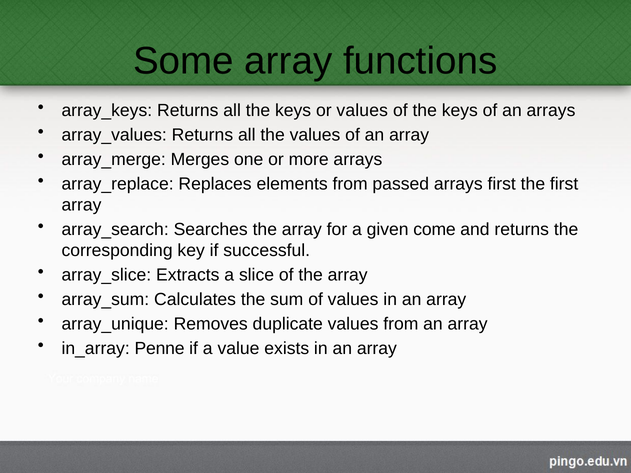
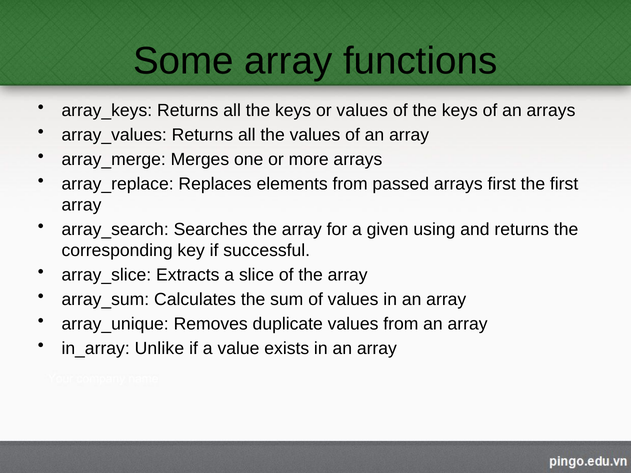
come: come -> using (434, 229)
Penne: Penne -> Unlike (159, 349)
